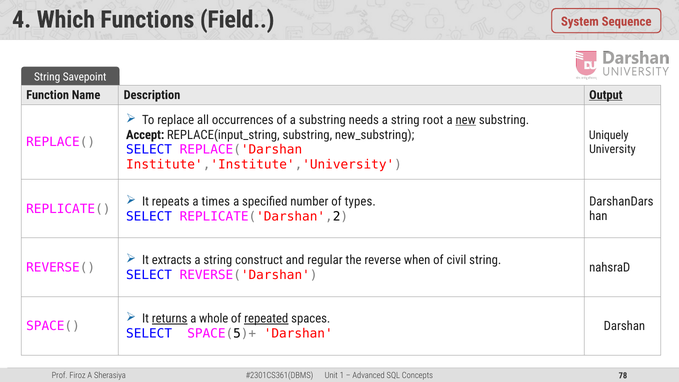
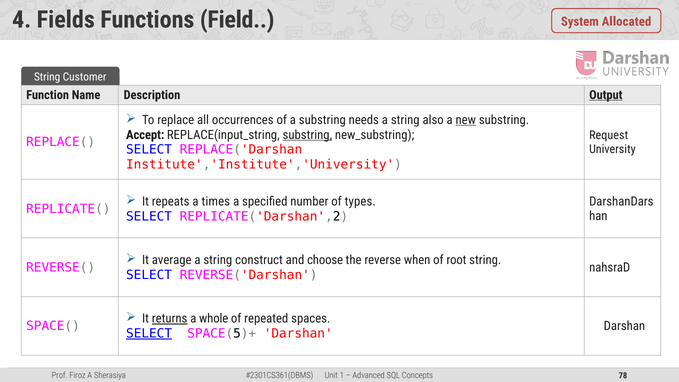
Which: Which -> Fields (66, 20)
Sequence: Sequence -> Allocated (626, 22)
Savepoint: Savepoint -> Customer (85, 77)
root: root -> also (433, 120)
substring underline: none -> present (307, 135)
Uniquely: Uniquely -> Request (609, 135)
extracts: extracts -> average (172, 260)
regular: regular -> choose (325, 260)
civil: civil -> root (456, 260)
repeated underline: present -> none (266, 319)
SELECT underline: none -> present (149, 333)
